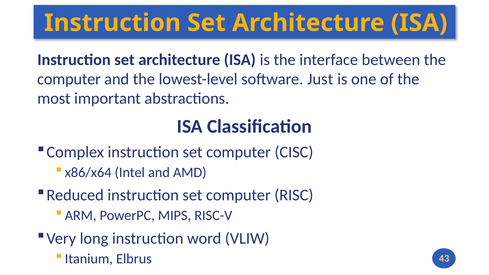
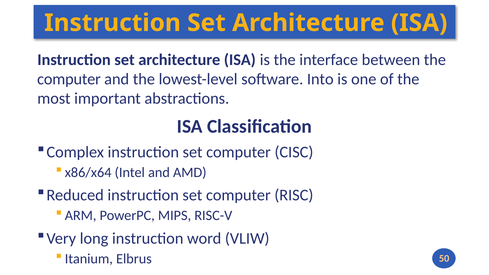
Just: Just -> Into (320, 79)
43: 43 -> 50 (444, 258)
